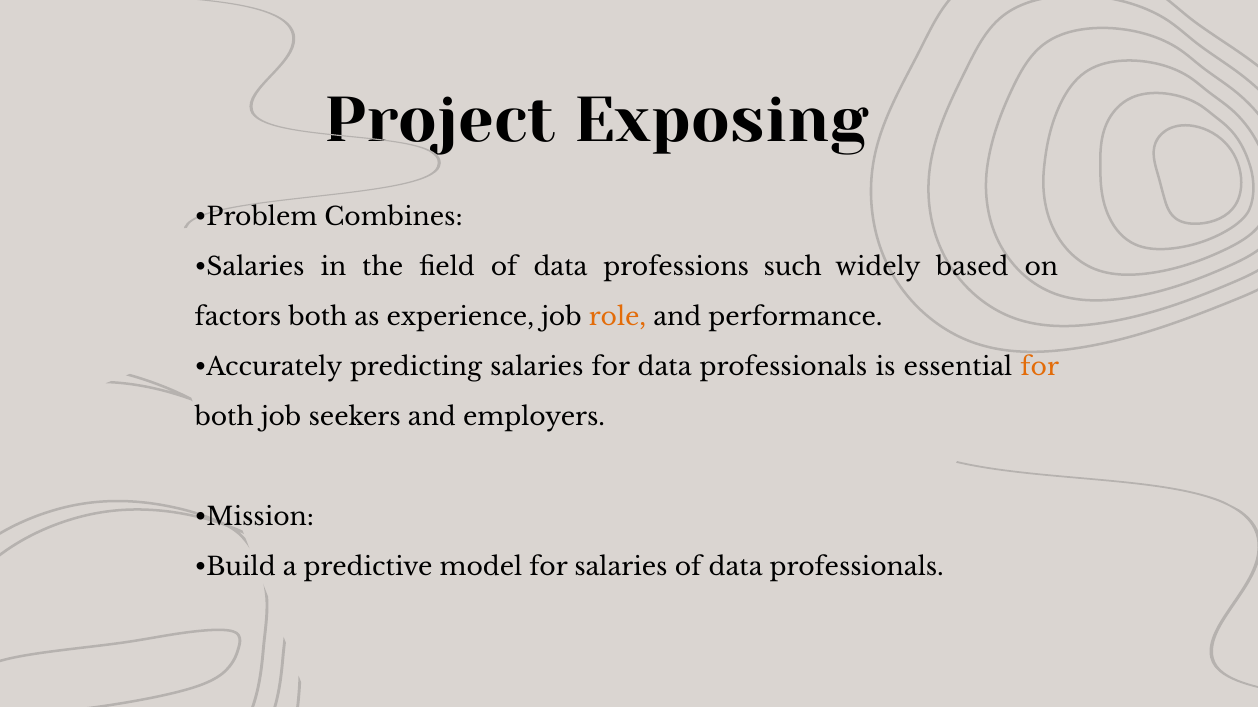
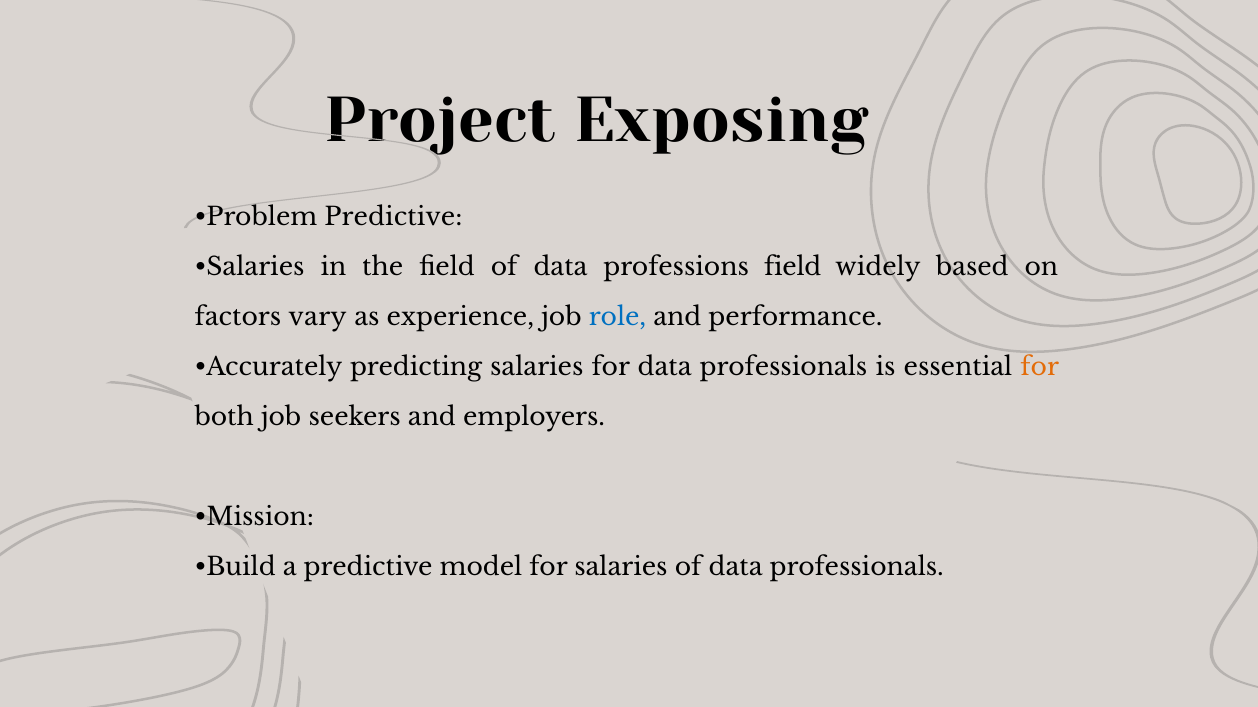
Problem Combines: Combines -> Predictive (393, 217)
professions such: such -> field (793, 267)
factors both: both -> vary (318, 317)
role colour: orange -> blue (618, 317)
